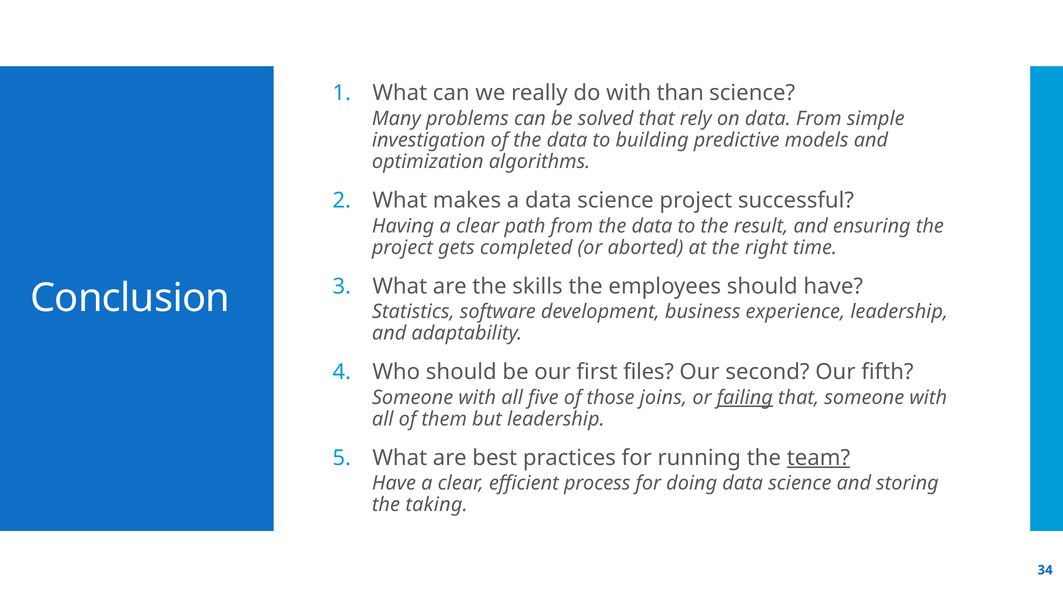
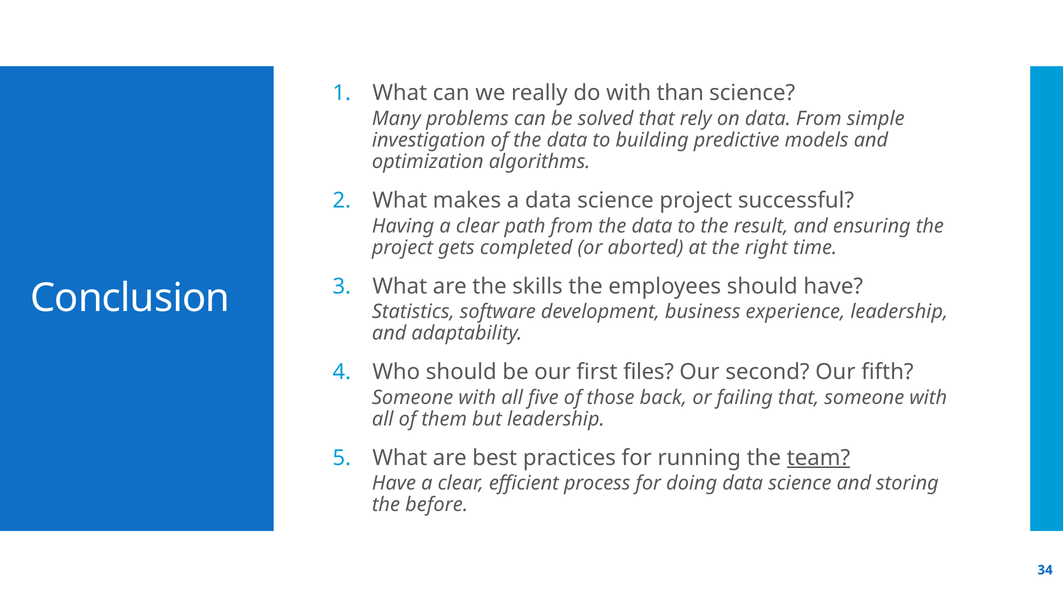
joins: joins -> back (663, 398)
failing underline: present -> none (745, 398)
taking: taking -> before (437, 505)
